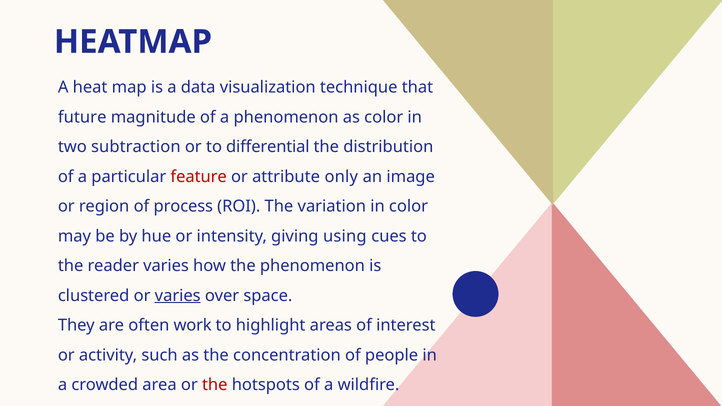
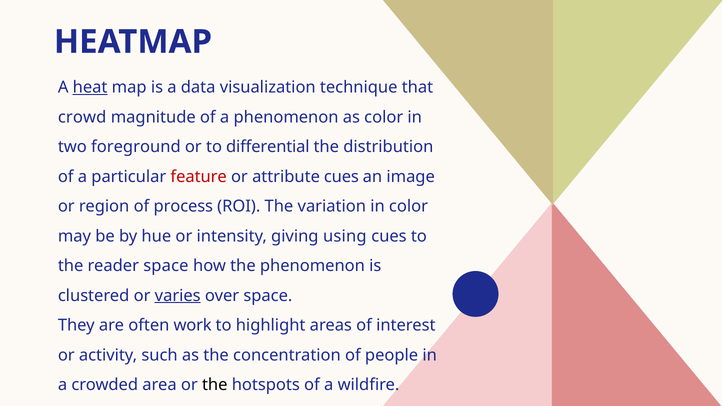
heat underline: none -> present (90, 87)
future: future -> crowd (82, 117)
subtraction: subtraction -> foreground (136, 147)
attribute only: only -> cues (341, 177)
reader varies: varies -> space (166, 266)
the colour: red -> black (215, 385)
